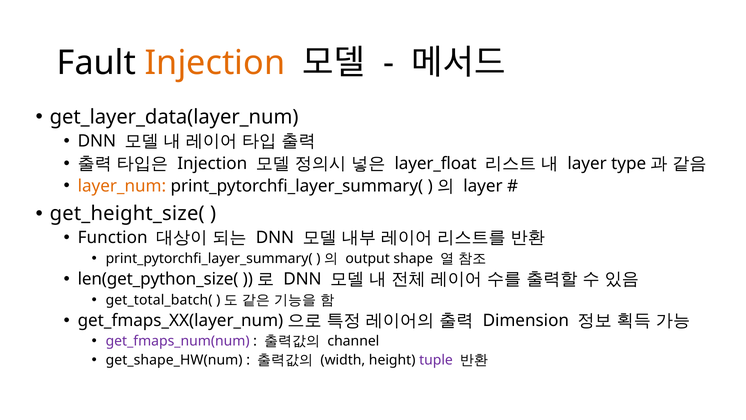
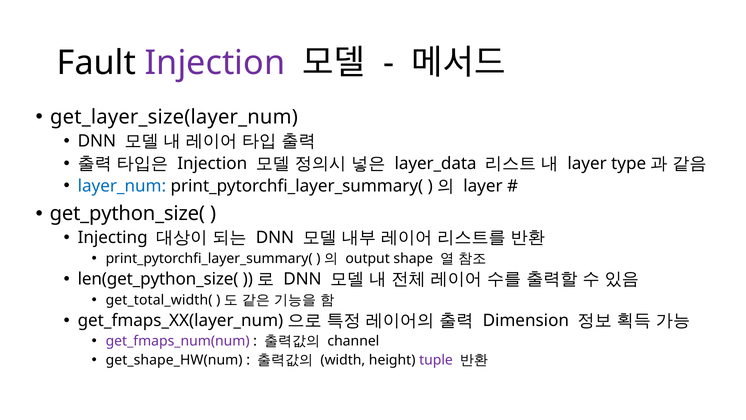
Injection colour: orange -> purple (215, 63)
get_layer_data(layer_num: get_layer_data(layer_num -> get_layer_size(layer_num (174, 117)
layer_float: layer_float -> layer_data (436, 163)
layer_num colour: orange -> blue (122, 186)
get_height_size(: get_height_size( -> get_python_size( (127, 214)
Function: Function -> Injecting (113, 238)
get_total_batch(: get_total_batch( -> get_total_width( (159, 300)
